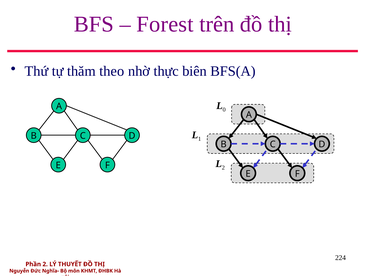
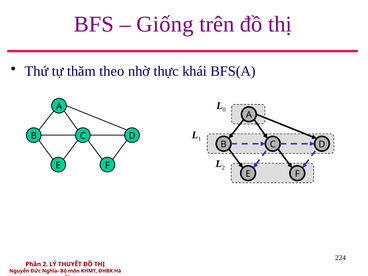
Forest: Forest -> Giống (165, 24)
biên: biên -> khái (195, 71)
